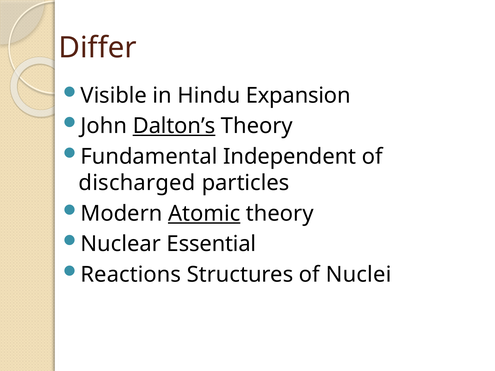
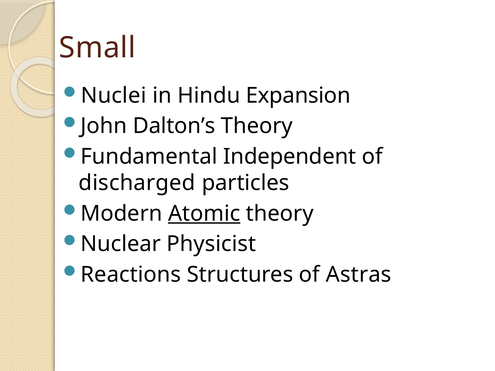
Differ: Differ -> Small (97, 48)
Visible: Visible -> Nuclei (114, 96)
Dalton’s underline: present -> none (174, 126)
Essential: Essential -> Physicist (211, 244)
Nuclei: Nuclei -> Astras (359, 275)
